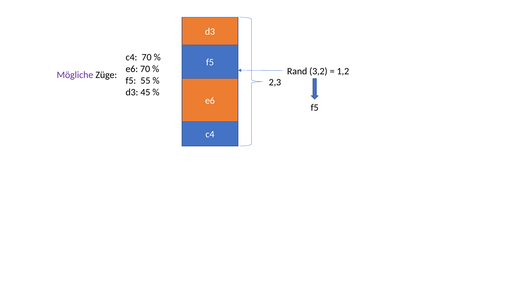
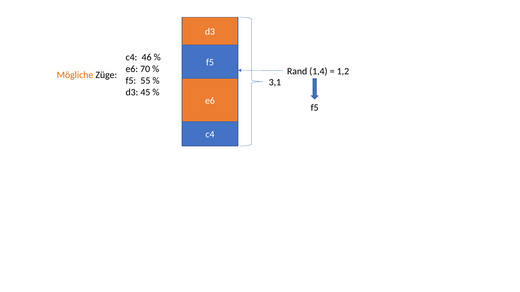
c4 70: 70 -> 46 (147, 57)
3,2: 3,2 -> 1,4 (318, 71)
Mögliche colour: purple -> orange (75, 75)
2,3: 2,3 -> 3,1 (275, 82)
